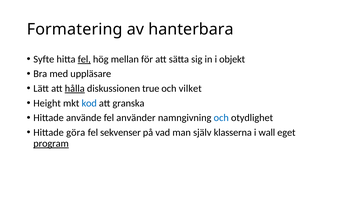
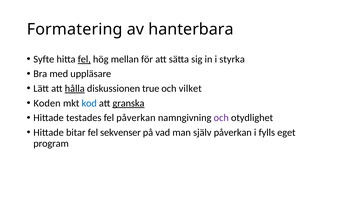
objekt: objekt -> styrka (232, 59)
Height: Height -> Koden (47, 103)
granska underline: none -> present (128, 103)
använde: använde -> testades (84, 118)
fel använder: använder -> påverkan (136, 118)
och colour: blue -> purple (221, 118)
göra: göra -> bitar (76, 133)
själv klasserna: klasserna -> påverkan (233, 133)
wall: wall -> fylls (267, 133)
program underline: present -> none (51, 144)
